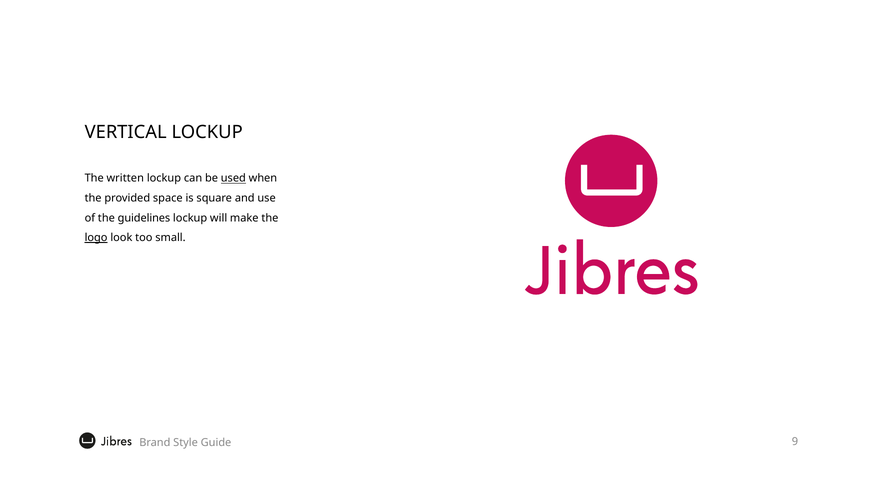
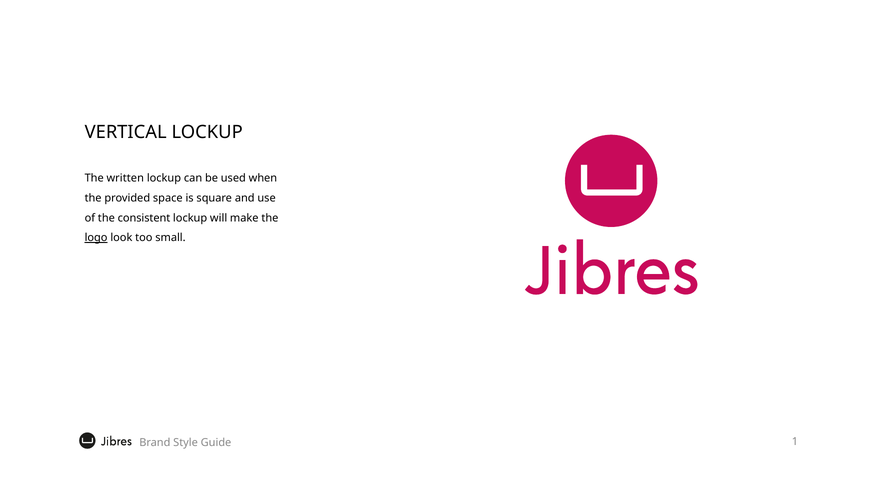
used underline: present -> none (233, 179)
guidelines: guidelines -> consistent (144, 218)
9: 9 -> 1 (795, 442)
